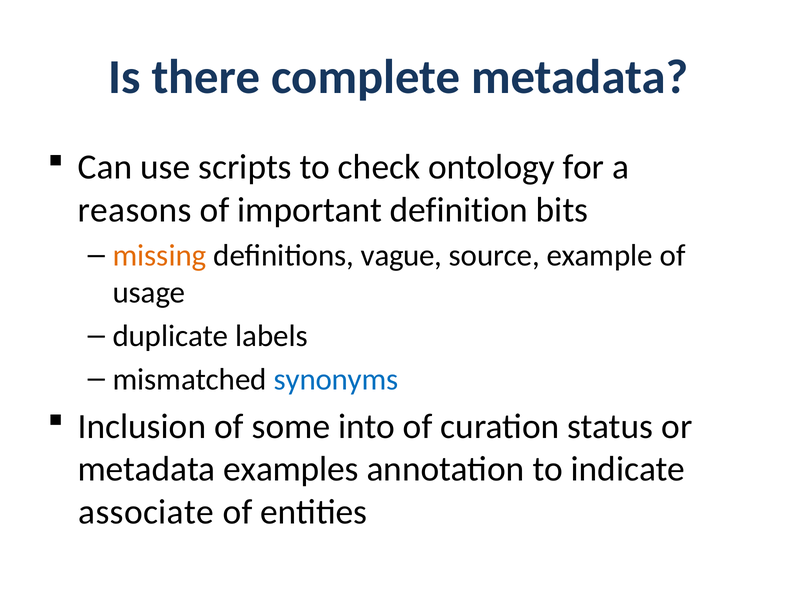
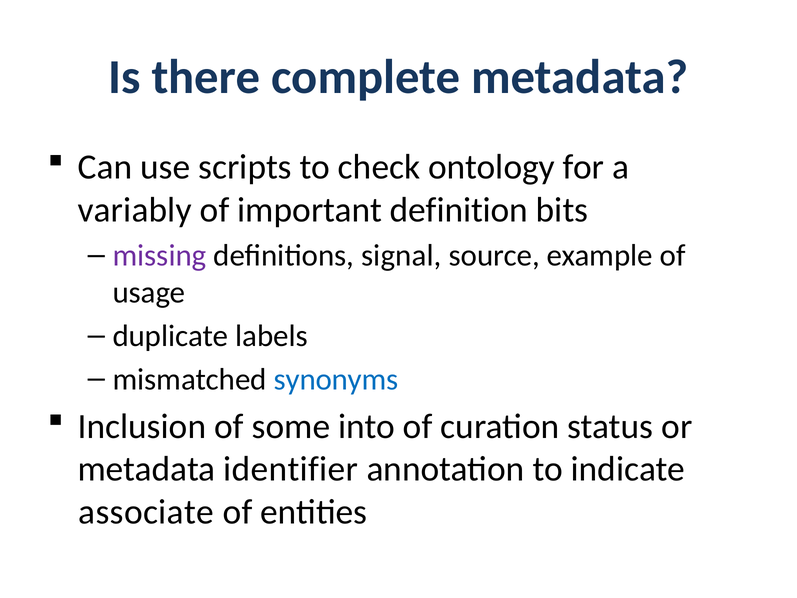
reasons: reasons -> variably (135, 210)
missing colour: orange -> purple (160, 255)
vague: vague -> signal (401, 255)
examples: examples -> identifier (291, 469)
